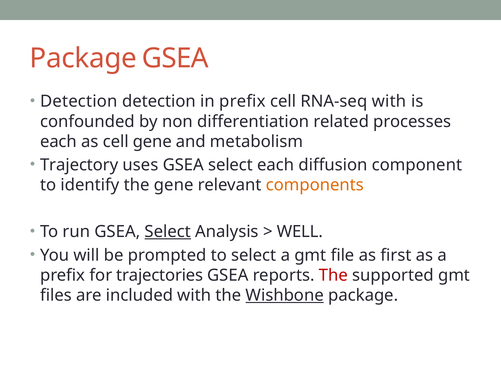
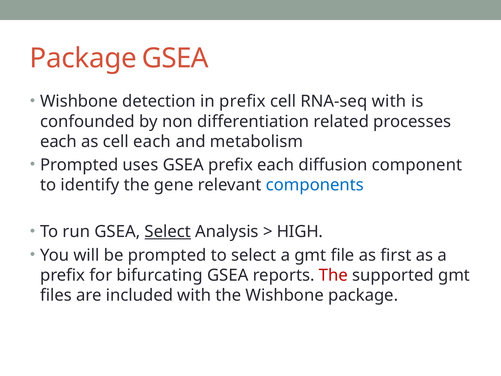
Detection: Detection -> Wishbone (79, 101)
cell gene: gene -> each (152, 141)
Trajectory: Trajectory -> Prompted (79, 165)
uses GSEA select: select -> prefix (231, 165)
components colour: orange -> blue (315, 185)
WELL: WELL -> HIGH (300, 232)
trajectories: trajectories -> bifurcating (160, 275)
Wishbone underline: present -> none (285, 295)
